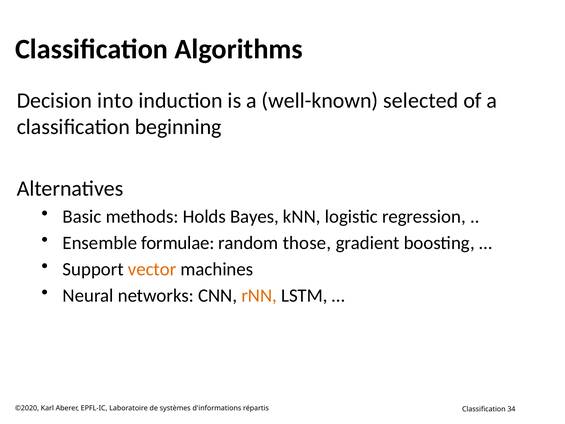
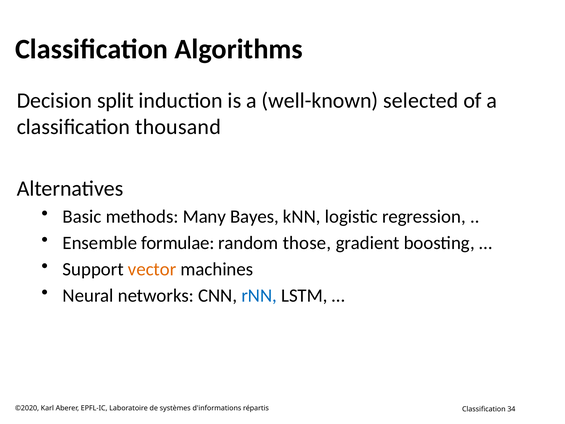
into: into -> split (115, 100)
beginning: beginning -> thousand (178, 127)
Holds: Holds -> Many (204, 216)
rNN colour: orange -> blue (259, 296)
